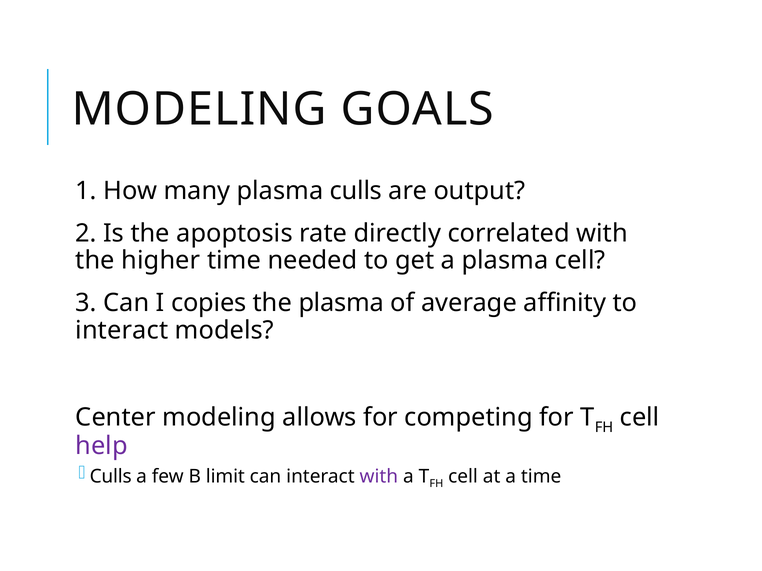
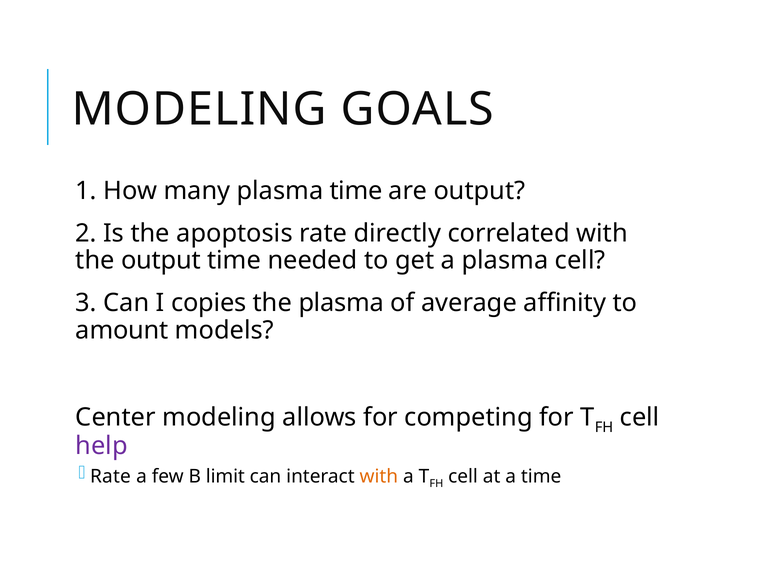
plasma culls: culls -> time (356, 191)
the higher: higher -> output (161, 261)
interact: interact -> amount (122, 330)
Culls: Culls -> Rate (110, 477)
with colour: purple -> orange (379, 477)
